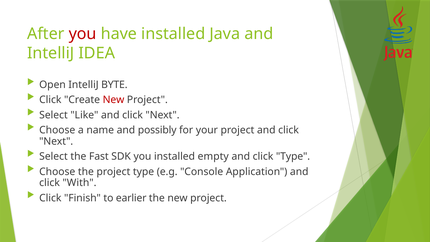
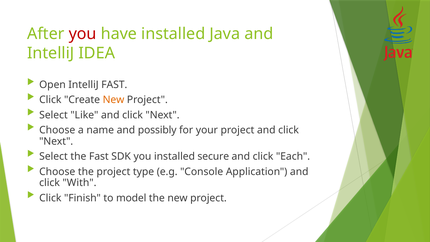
IntelliJ BYTE: BYTE -> FAST (114, 85)
New colour: red -> orange (114, 100)
empty: empty -> secure (213, 156)
click Type: Type -> Each (293, 156)
earlier: earlier -> model (131, 198)
